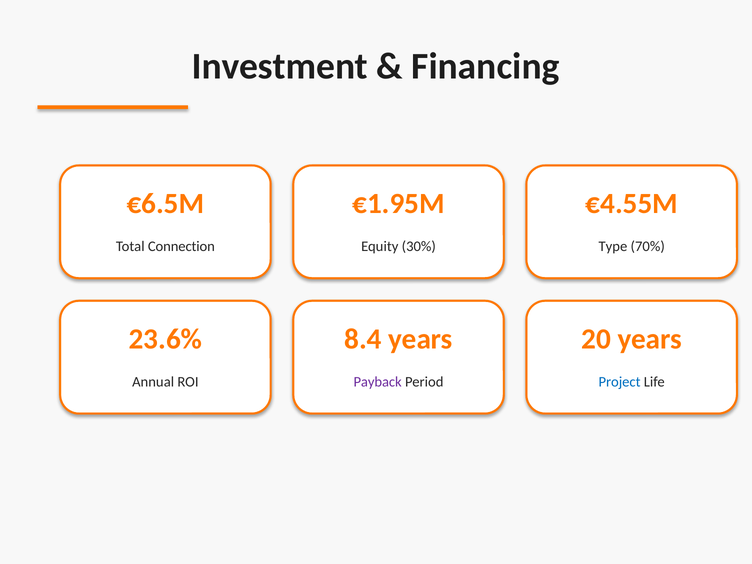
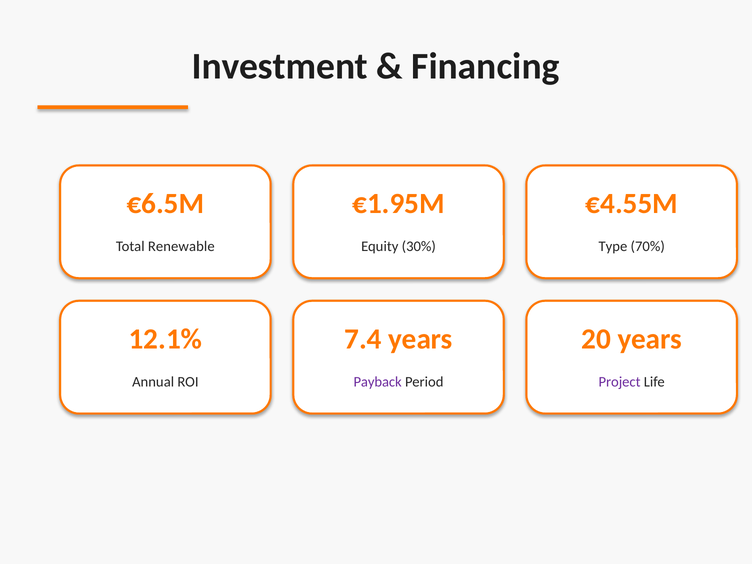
Connection: Connection -> Renewable (181, 247)
23.6%: 23.6% -> 12.1% (165, 339)
8.4: 8.4 -> 7.4 (363, 339)
Project colour: blue -> purple (620, 382)
